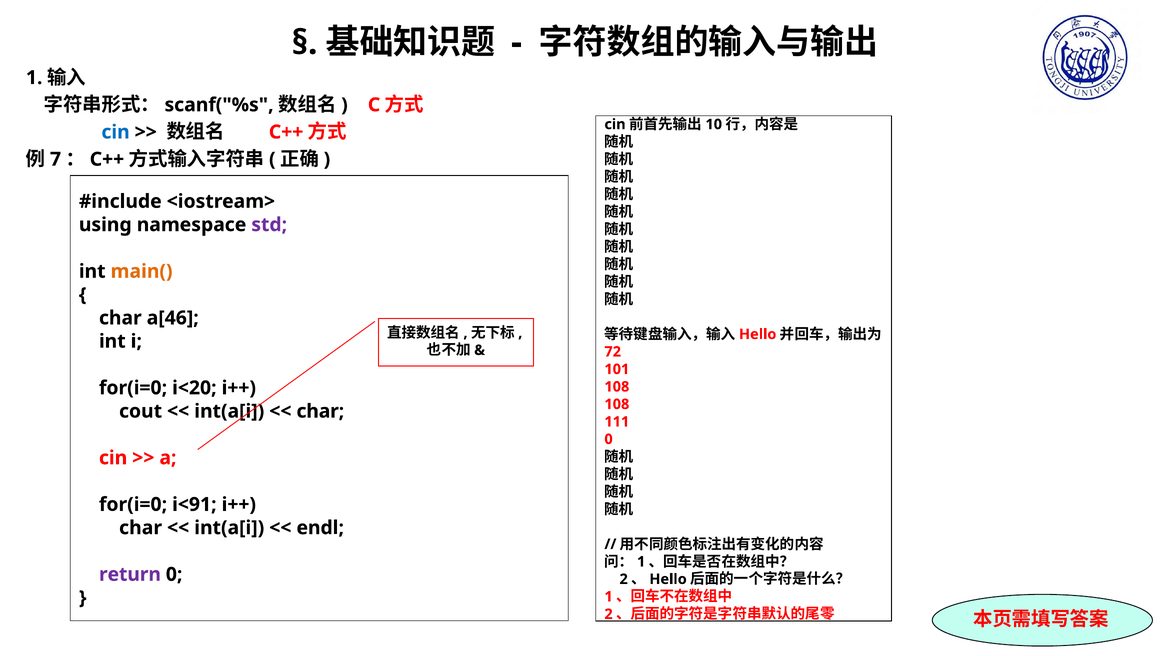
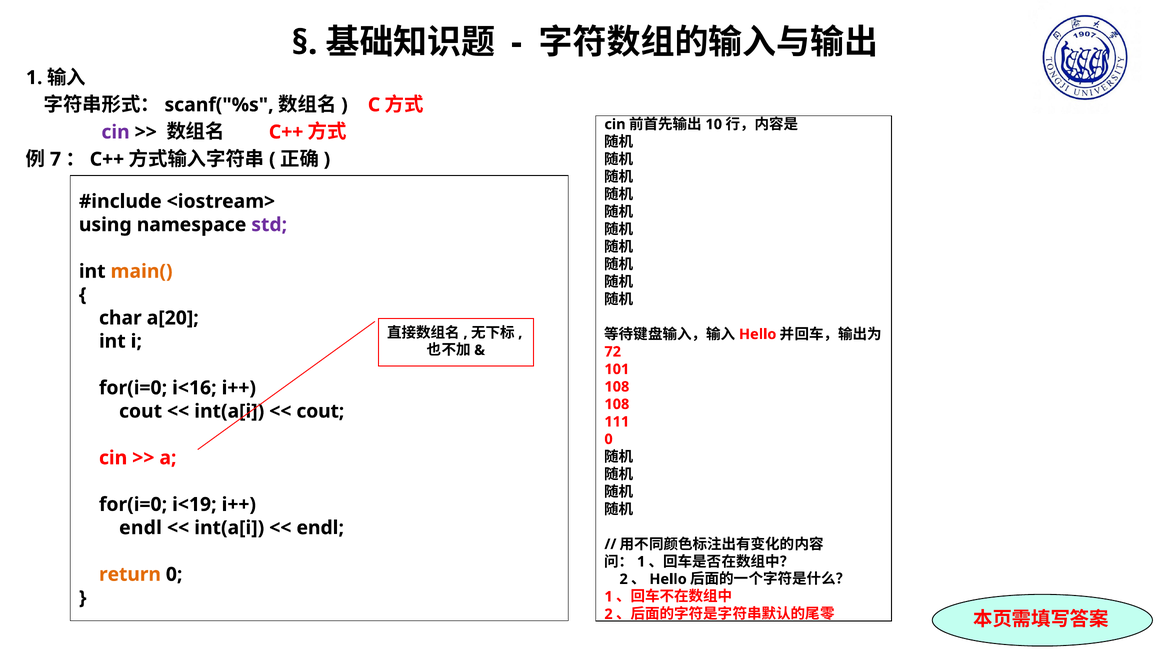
cin colour: blue -> purple (116, 132)
a[46: a[46 -> a[20 (173, 318)
i<20: i<20 -> i<16 (194, 388)
char: char -> cout (320, 411)
i<91: i<91 -> i<19 (194, 504)
char: char -> endl (140, 527)
return colour: purple -> orange (130, 574)
